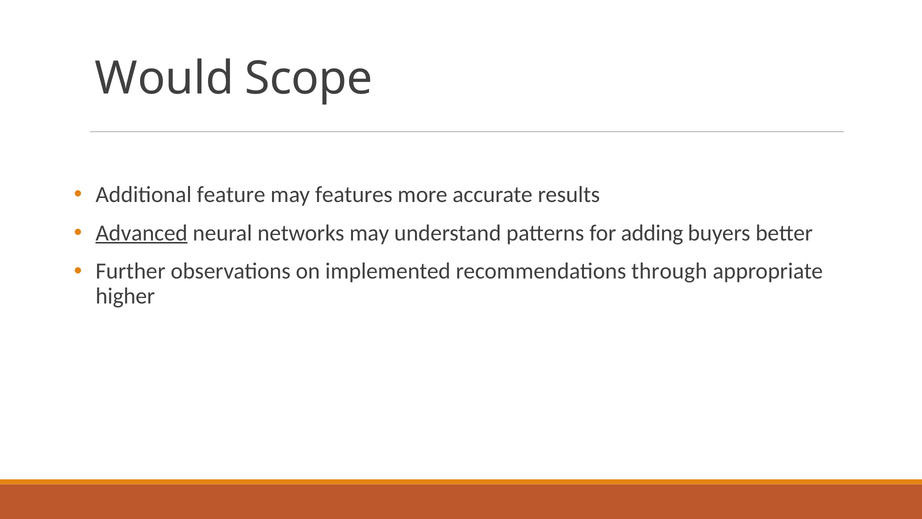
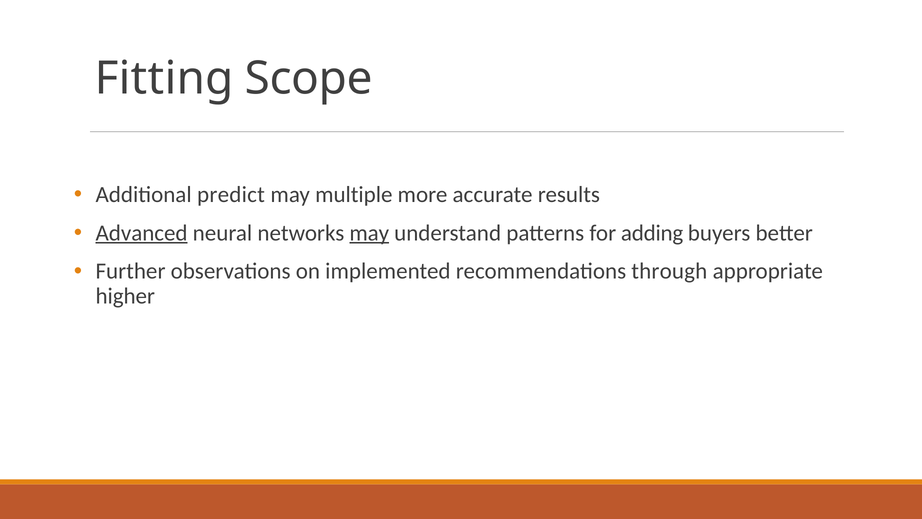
Would: Would -> Fitting (164, 78)
feature: feature -> predict (231, 195)
features: features -> multiple (354, 195)
may underline: none -> present (369, 233)
